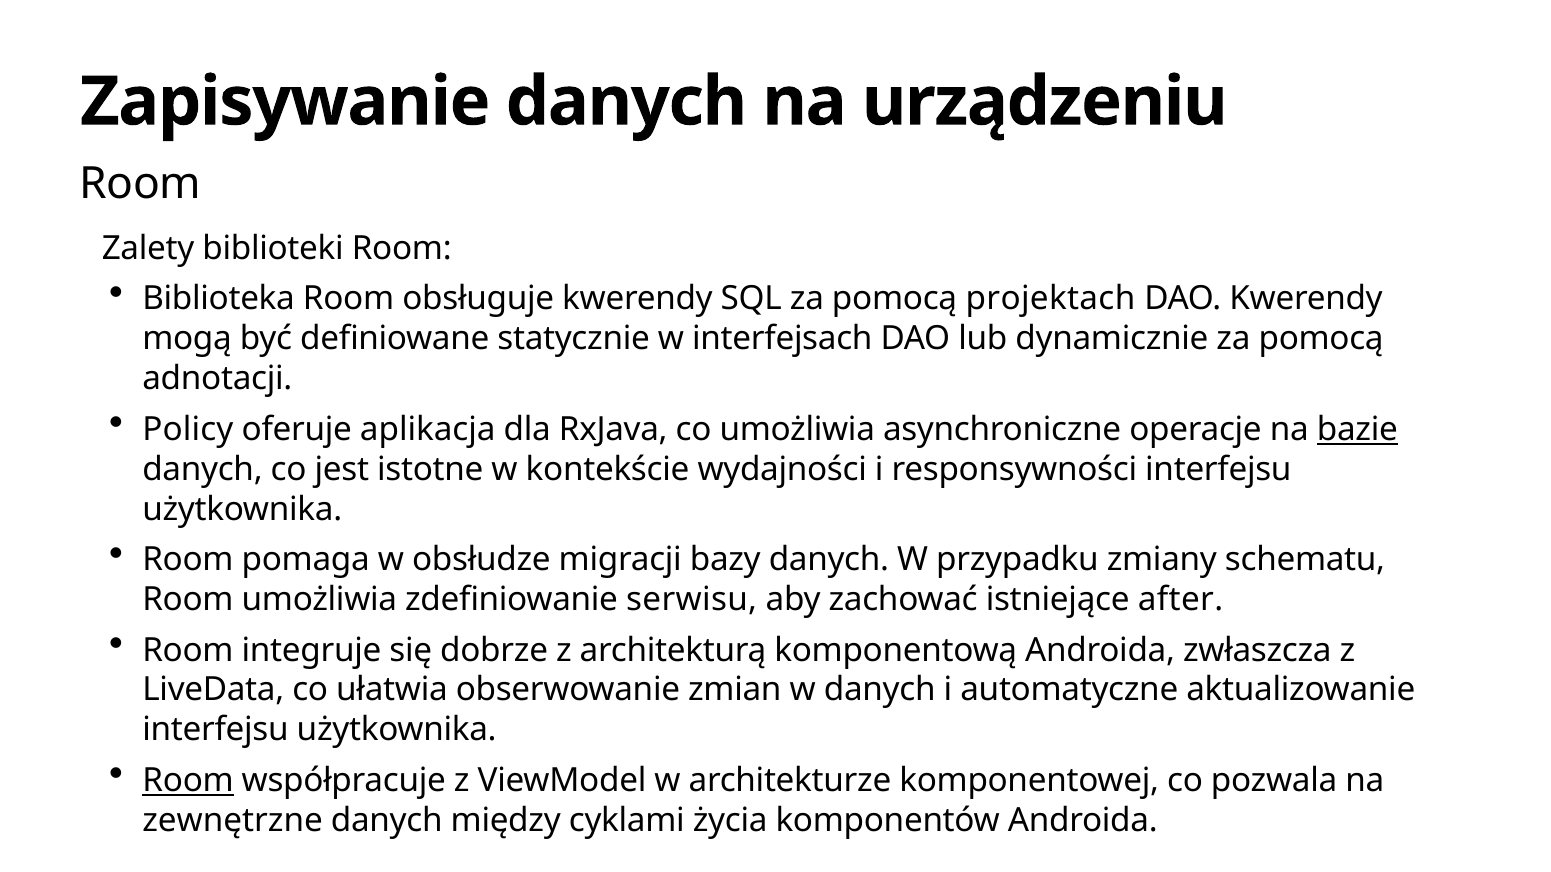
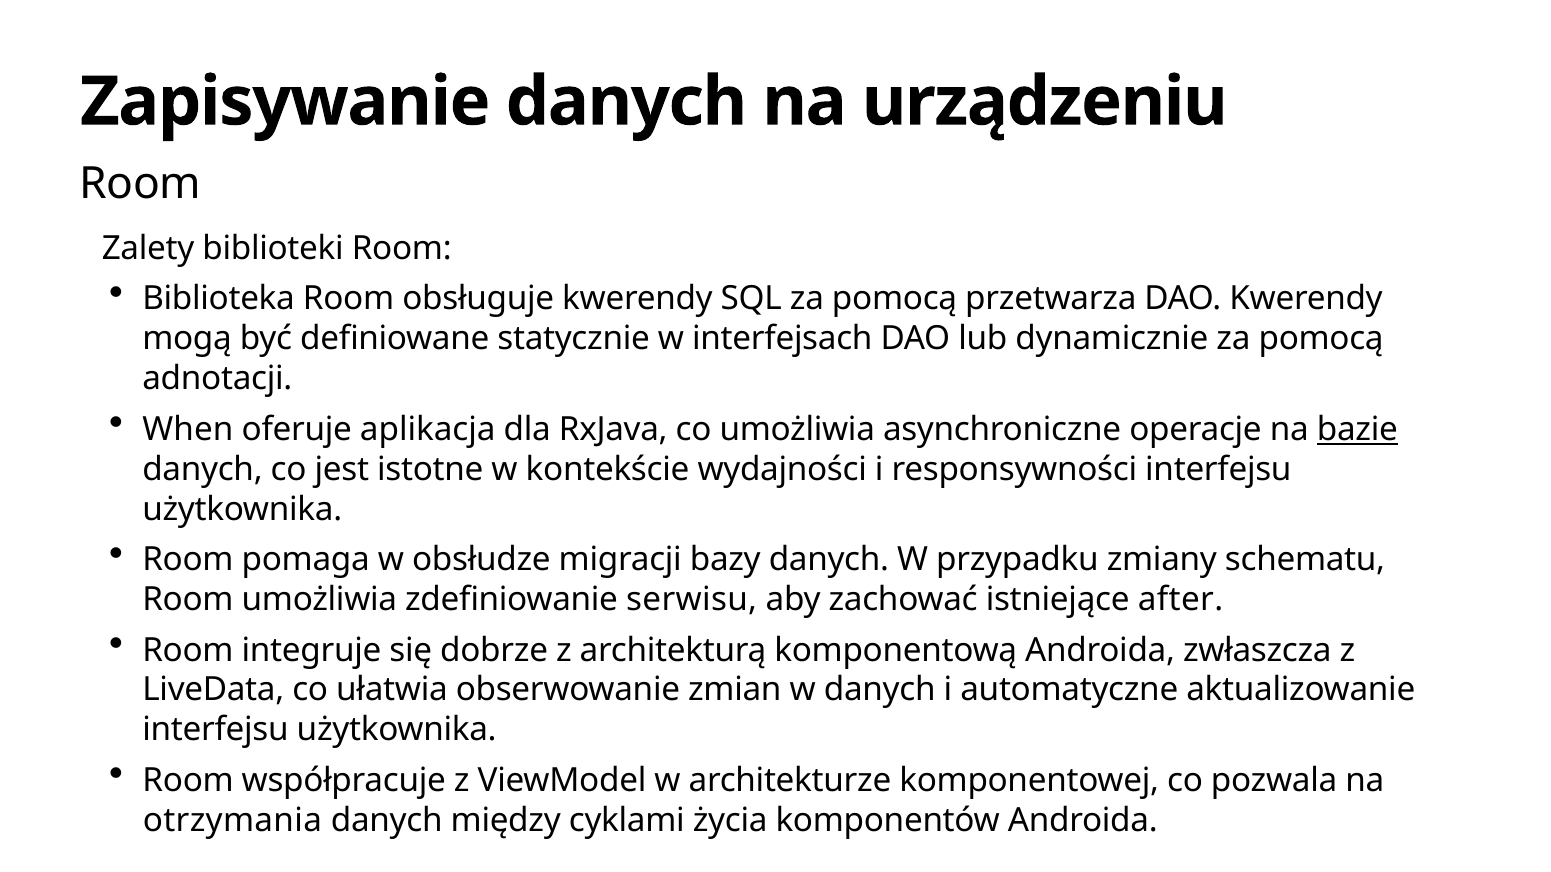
projektach: projektach -> przetwarza (1051, 299)
Policy: Policy -> When (188, 429)
Room underline: present -> none (188, 781)
zewnętrzne: zewnętrzne -> otrzymania (232, 821)
